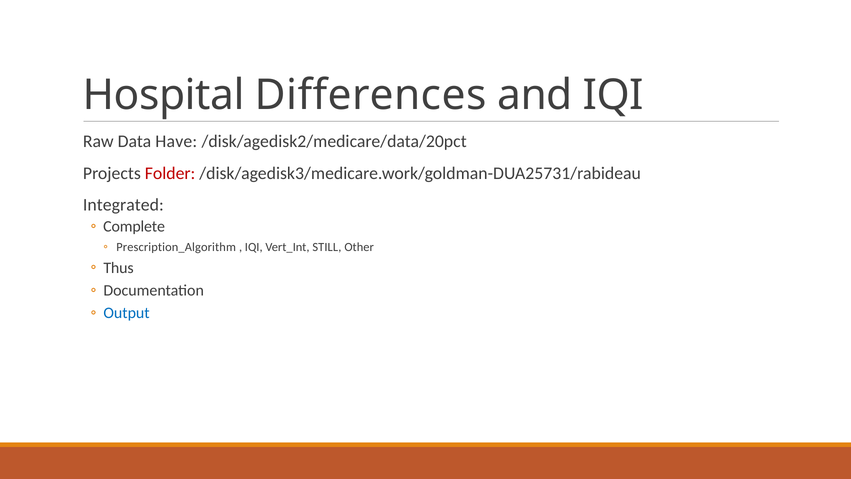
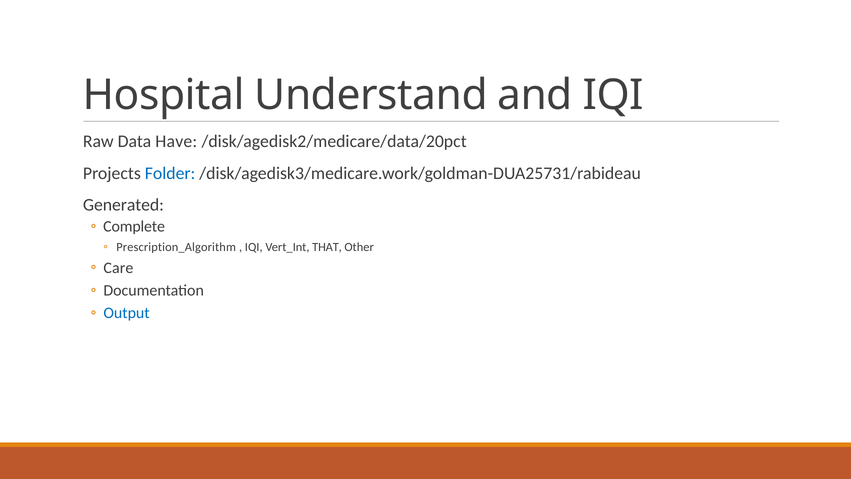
Differences: Differences -> Understand (371, 95)
Folder colour: red -> blue (170, 173)
Integrated: Integrated -> Generated (123, 205)
STILL: STILL -> THAT (327, 247)
Thus: Thus -> Care (118, 268)
